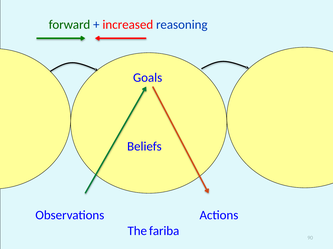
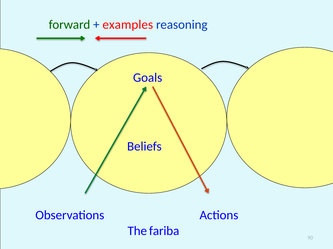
increased: increased -> examples (128, 25)
